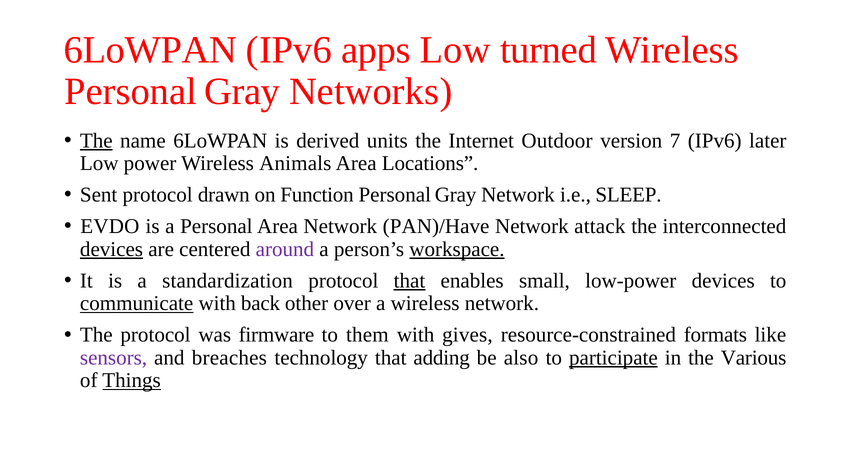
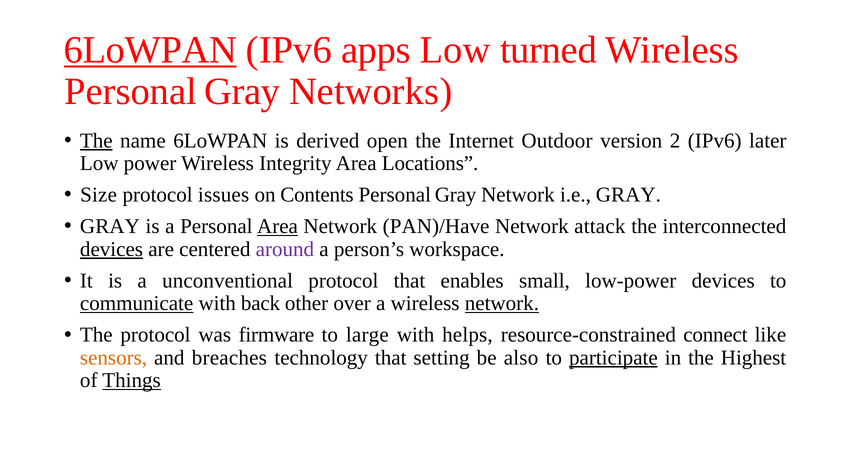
6LoWPAN underline: none -> present (150, 50)
units: units -> open (387, 140)
7: 7 -> 2 (675, 140)
Animals: Animals -> Integrity (295, 163)
Sent: Sent -> Size (99, 195)
drawn: drawn -> issues (224, 195)
Function: Function -> Contents (317, 195)
i.e SLEEP: SLEEP -> GRAY (628, 195)
EVDO: EVDO -> GRAY (110, 226)
Area underline: none -> present (278, 226)
workspace underline: present -> none (457, 249)
standardization: standardization -> unconventional (228, 280)
that underline: present -> none (409, 280)
network underline: none -> present (502, 303)
them: them -> large (367, 335)
gives: gives -> helps (467, 335)
formats: formats -> connect (715, 335)
sensors colour: purple -> orange (114, 357)
adding: adding -> setting (442, 357)
Various: Various -> Highest (754, 357)
